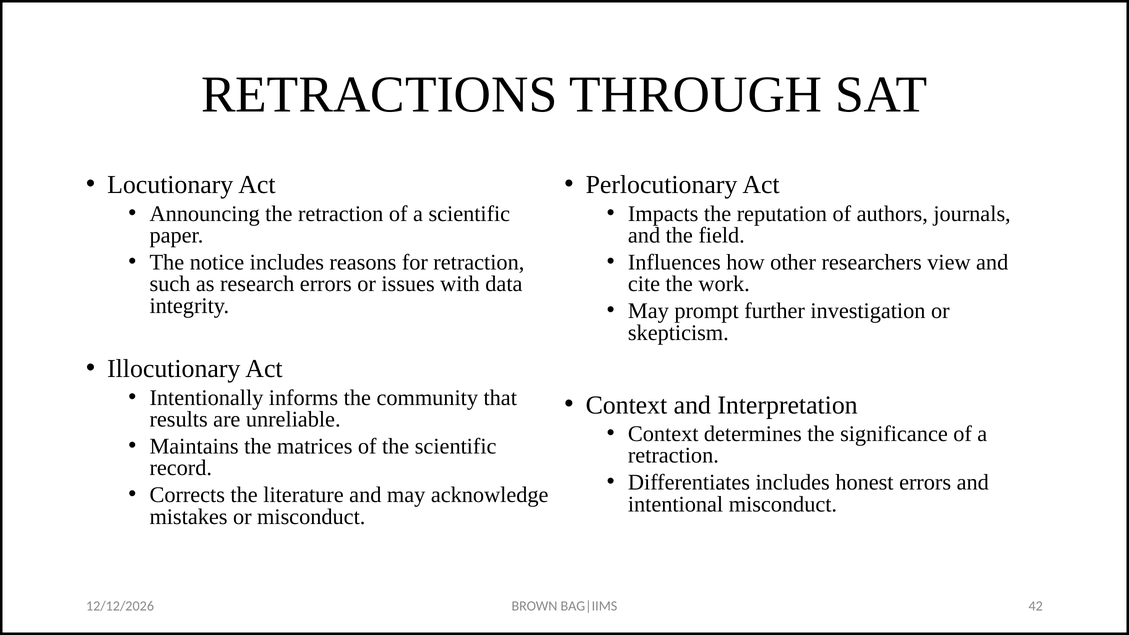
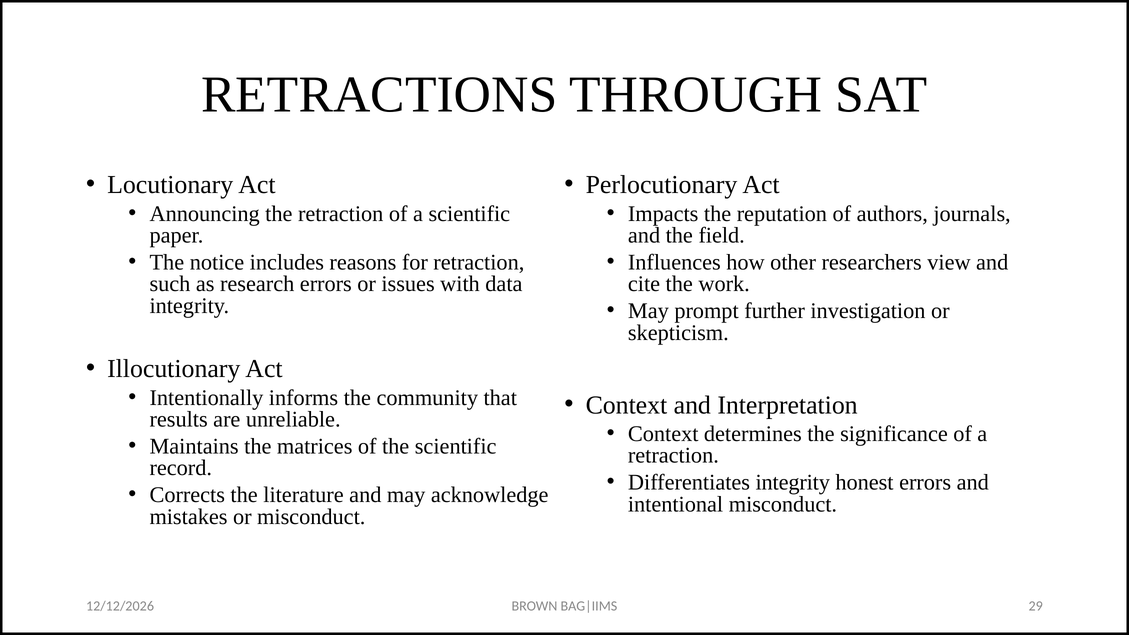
Differentiates includes: includes -> integrity (793, 483)
42: 42 -> 29 (1036, 606)
